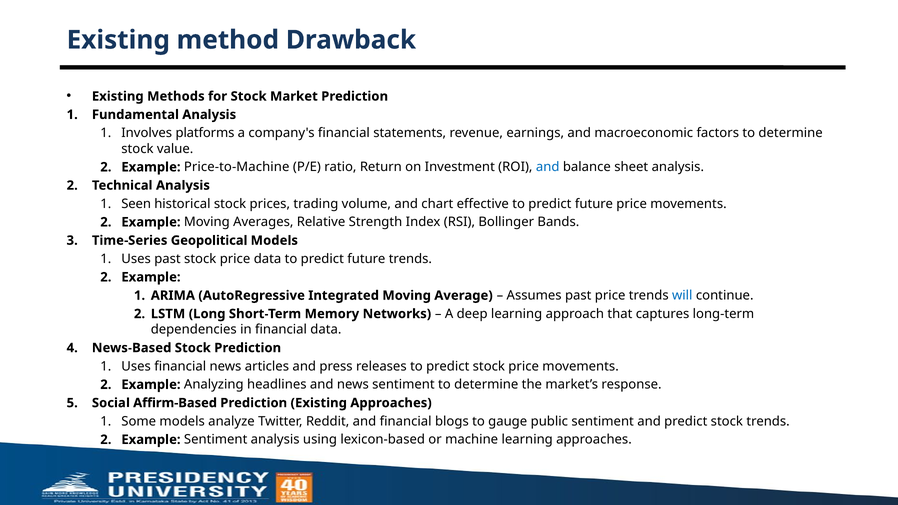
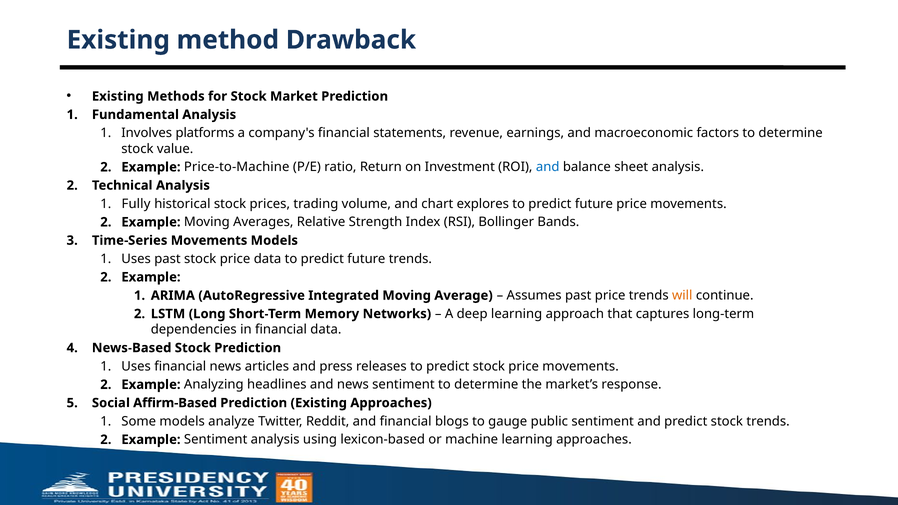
Seen: Seen -> Fully (136, 204)
effective: effective -> explores (483, 204)
Time-Series Geopolitical: Geopolitical -> Movements (209, 240)
will colour: blue -> orange (682, 296)
